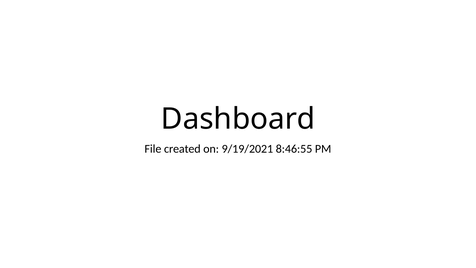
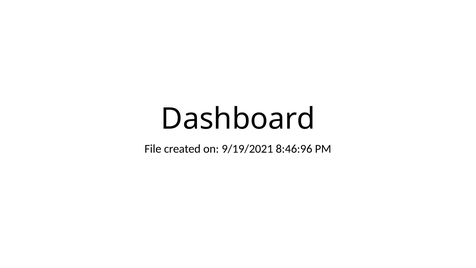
8:46:55: 8:46:55 -> 8:46:96 (294, 149)
